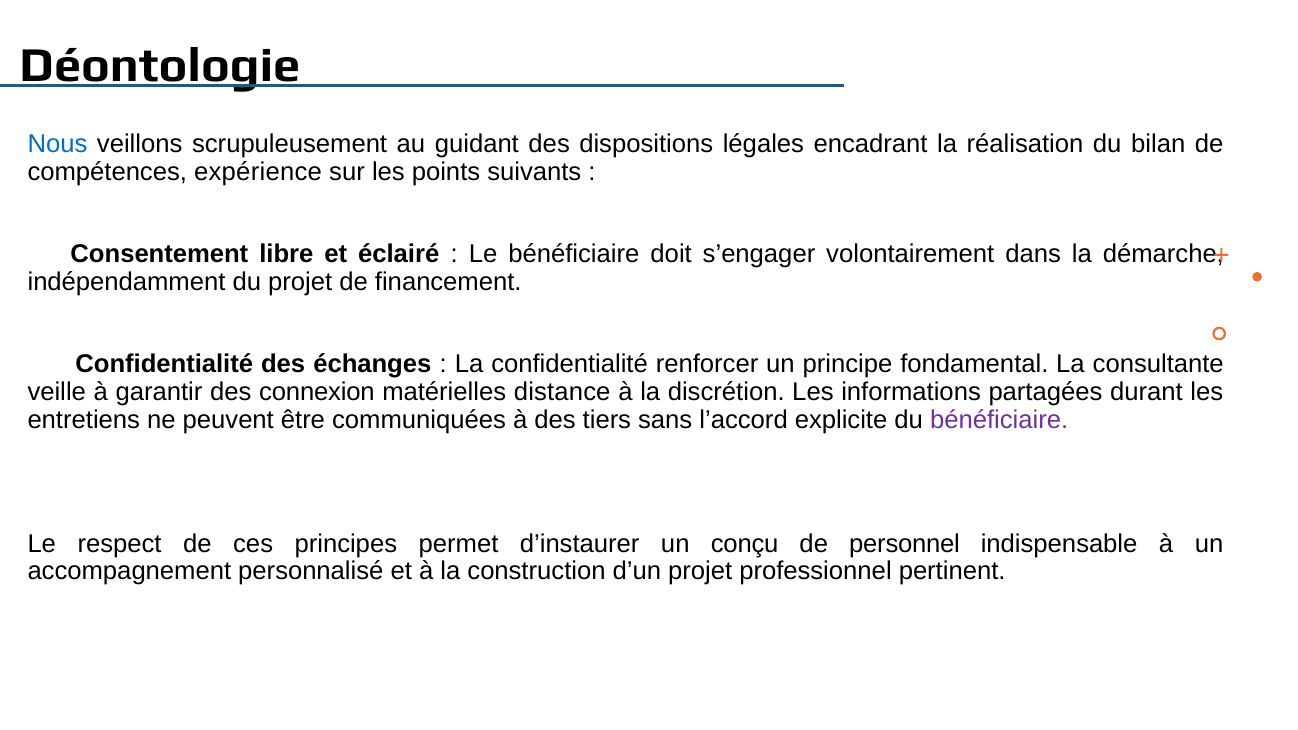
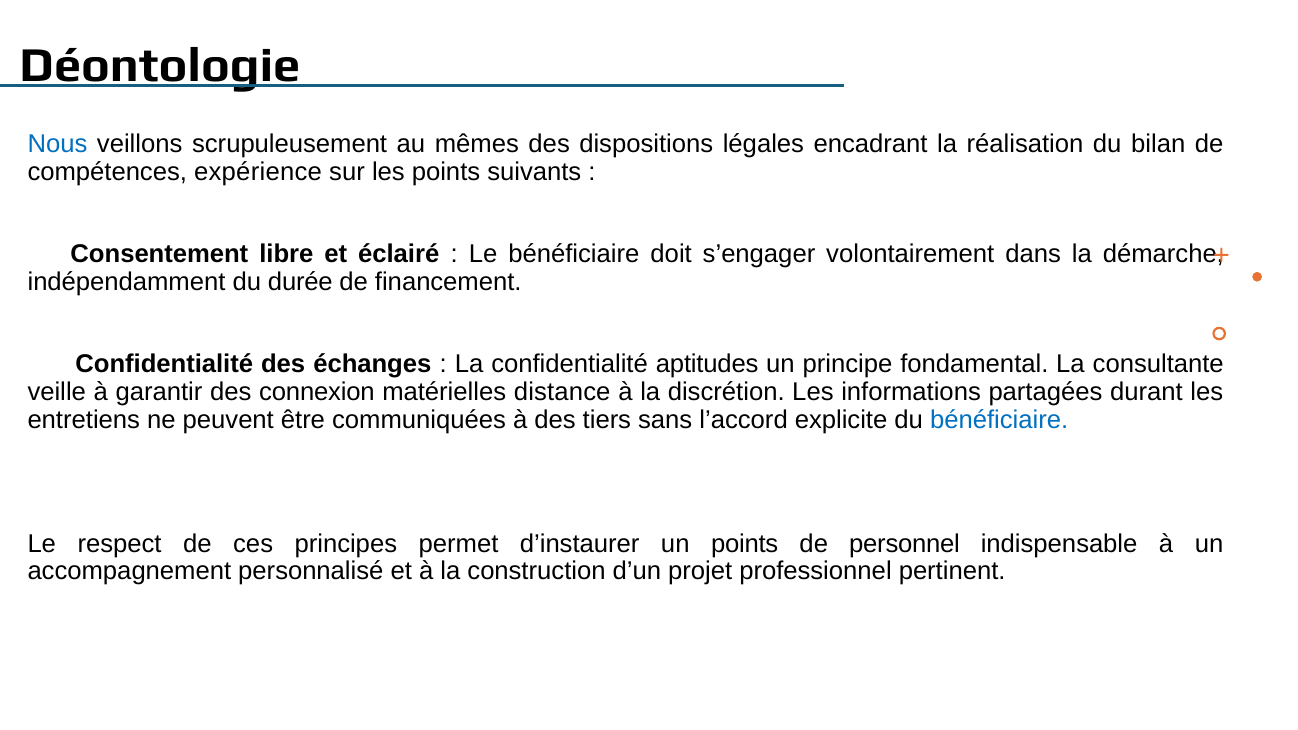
guidant: guidant -> mêmes (477, 144)
du projet: projet -> durée (300, 282)
renforcer: renforcer -> aptitudes (707, 365)
bénéficiaire colour: purple -> blue (999, 420)
un conçu: conçu -> points (745, 544)
